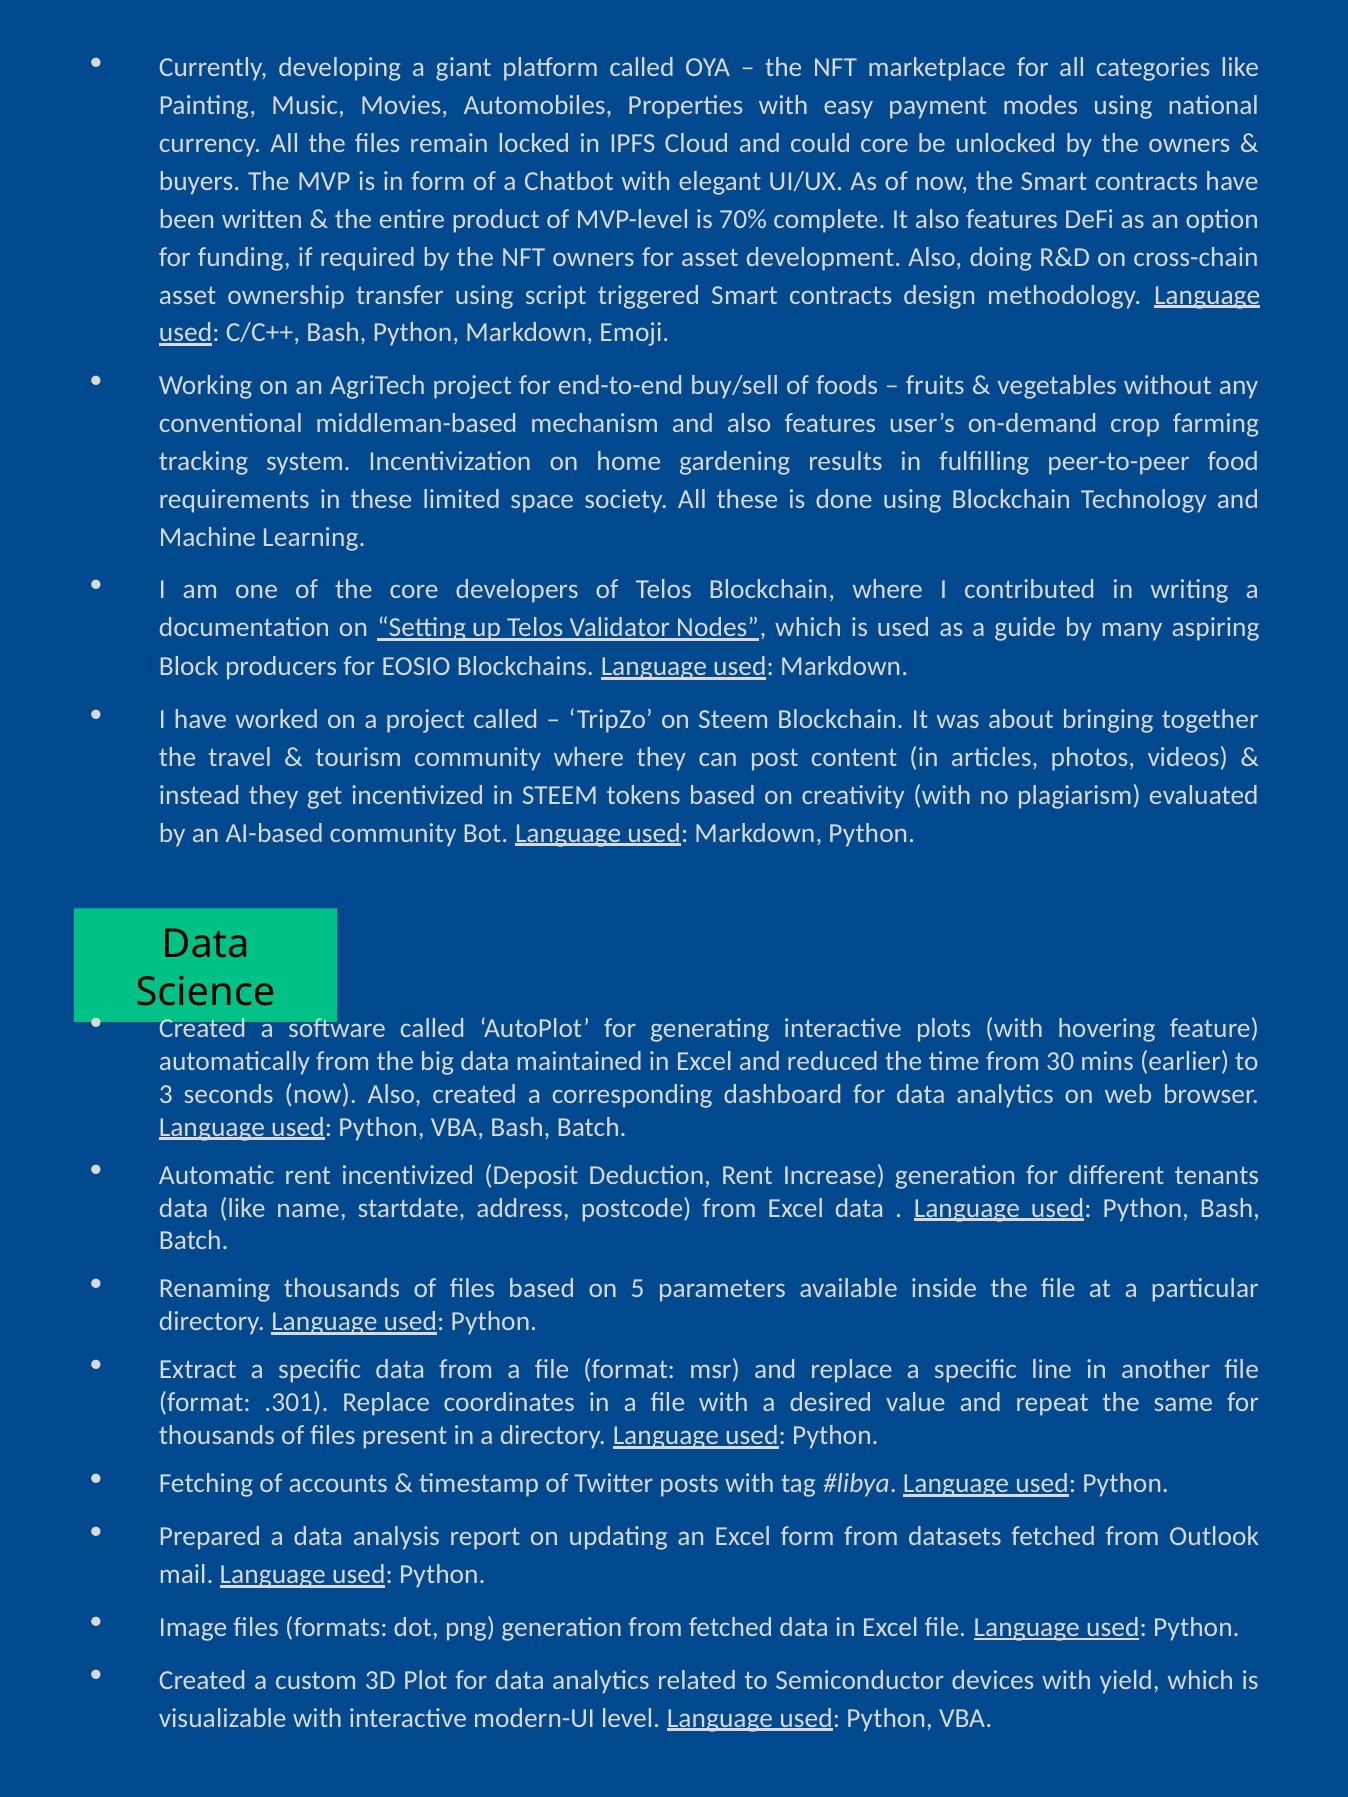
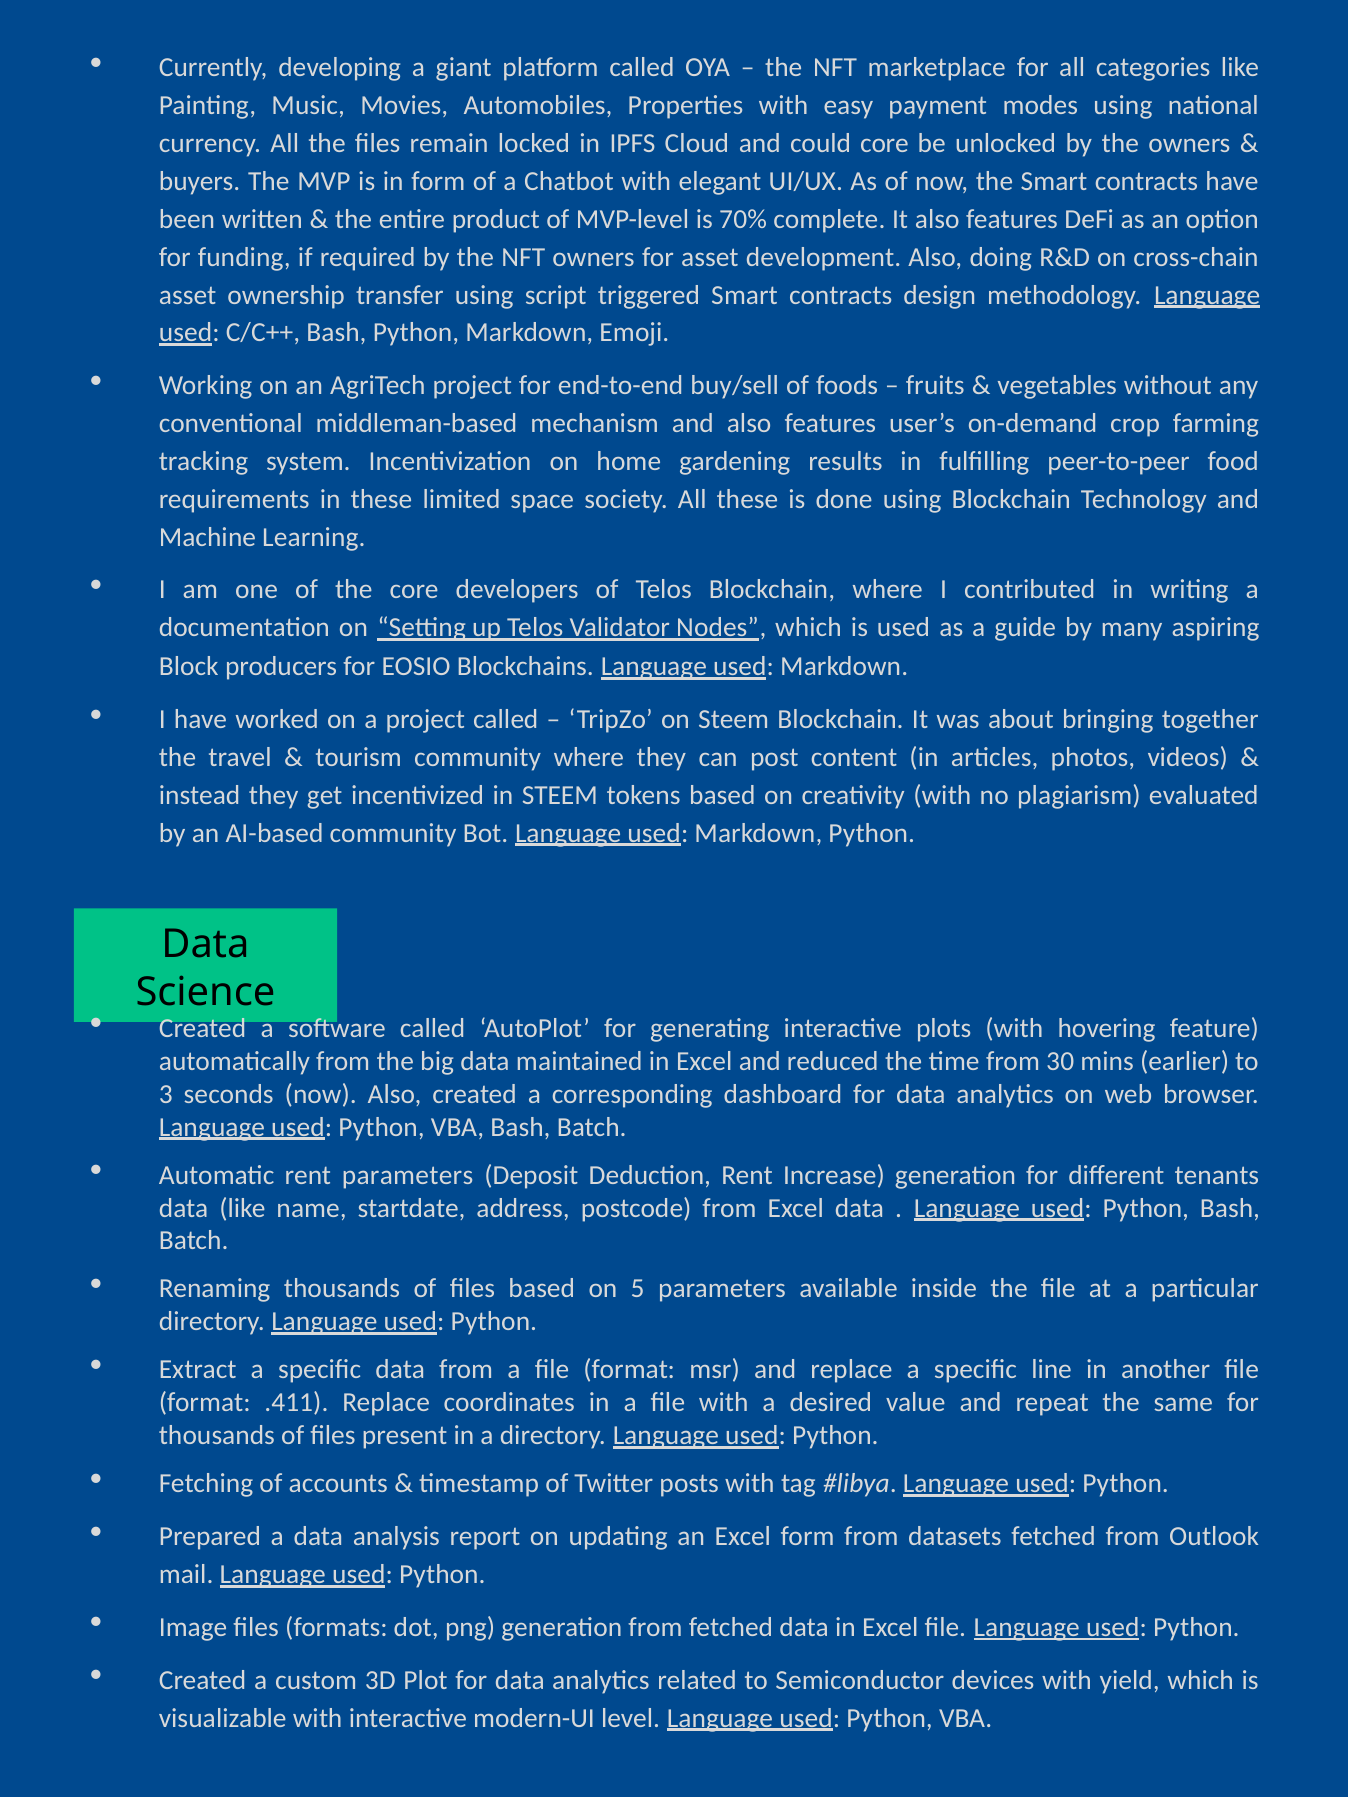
rent incentivized: incentivized -> parameters (408, 1175)
.301: .301 -> .411 (296, 1403)
